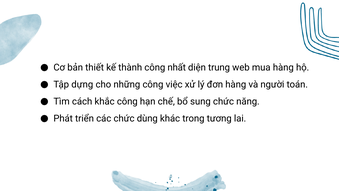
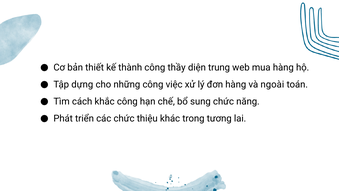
nhất: nhất -> thầy (177, 67)
người: người -> ngoài (272, 84)
dùng: dùng -> thiệu (147, 118)
